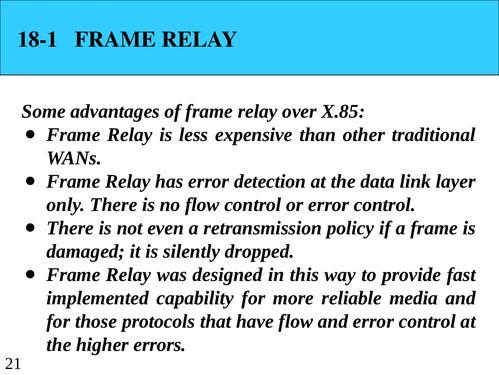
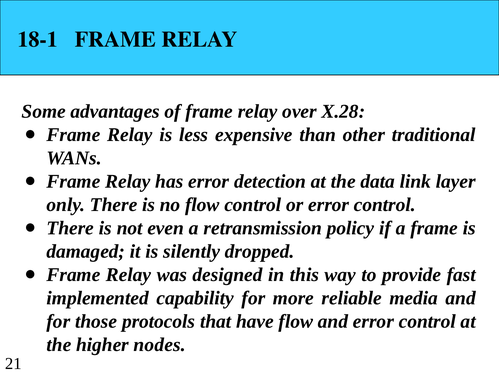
X.85: X.85 -> X.28 (343, 111)
errors: errors -> nodes (160, 344)
